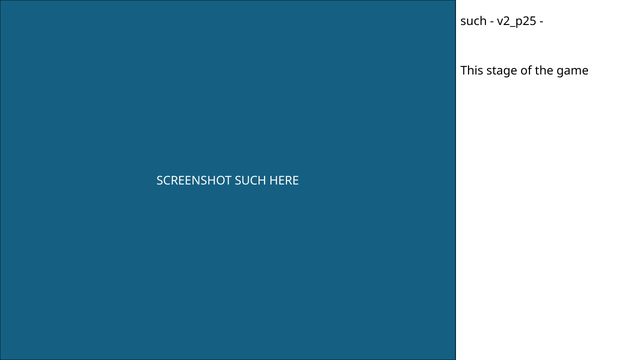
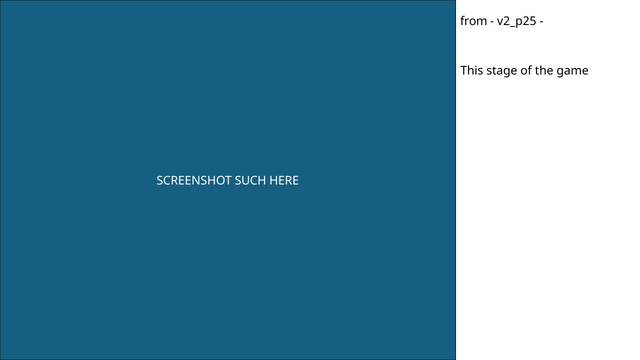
such: such -> from (474, 21)
